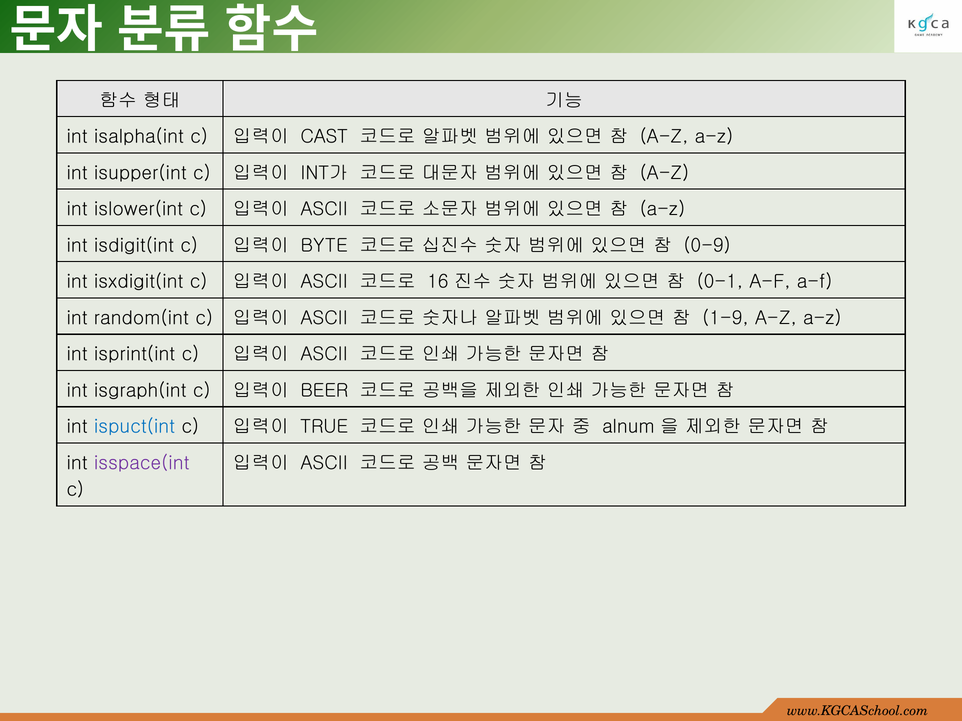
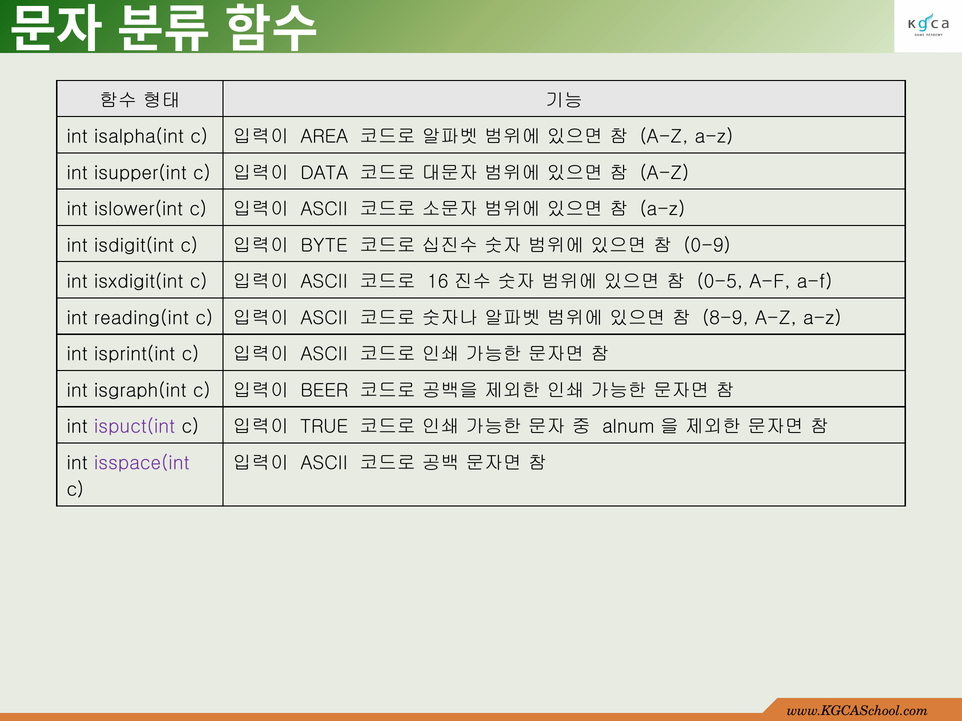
CAST: CAST -> AREA (324, 137)
INT가: INT가 -> DATA (324, 173)
0-1: 0-1 -> 0-5 (720, 282)
random(int: random(int -> reading(int (141, 318)
1-9: 1-9 -> 8-9 (725, 318)
ispuct(int colour: blue -> purple (134, 427)
